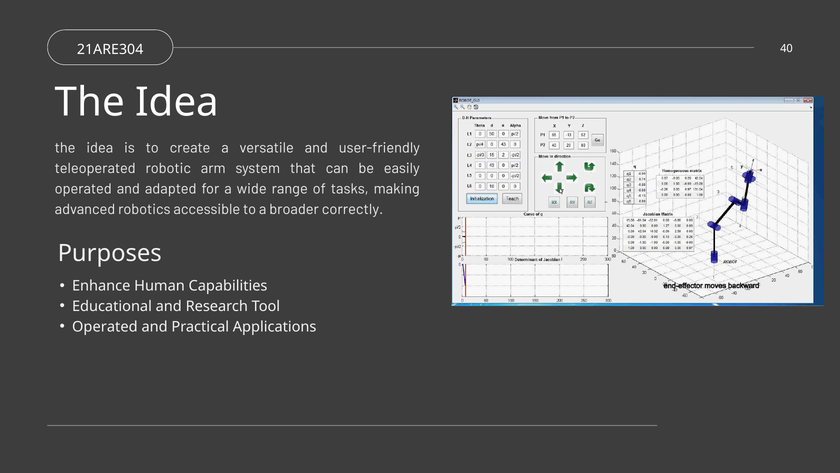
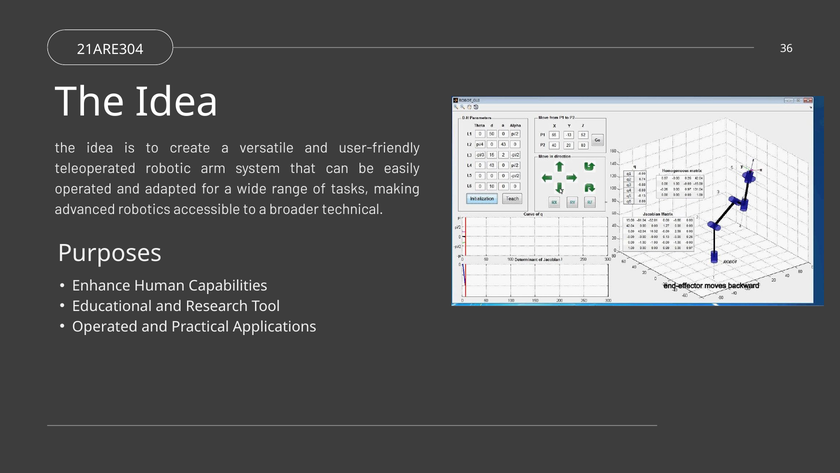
40: 40 -> 36 (786, 49)
correctly: correctly -> technical (353, 209)
